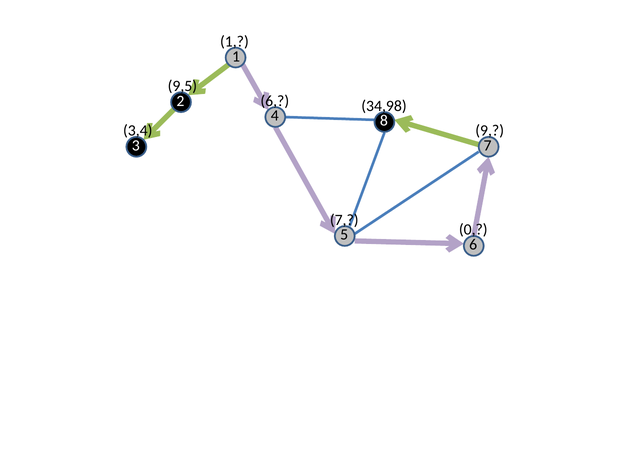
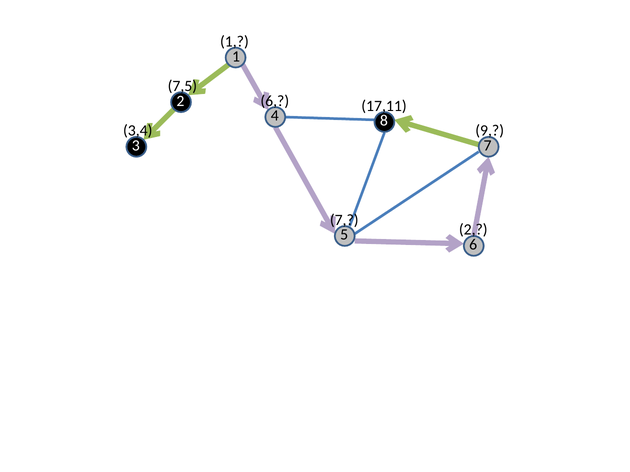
9,5: 9,5 -> 7,5 (182, 86)
34,98: 34,98 -> 17,11 (384, 106)
0: 0 -> 2 (473, 230)
